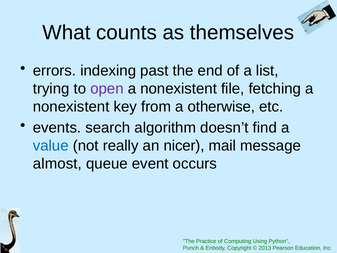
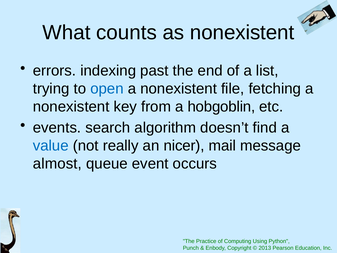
as themselves: themselves -> nonexistent (242, 33)
open colour: purple -> blue (107, 89)
otherwise: otherwise -> hobgoblin (221, 107)
